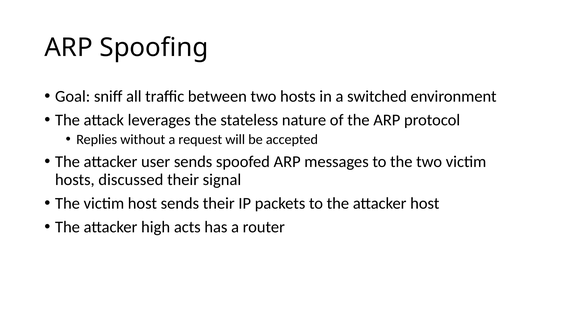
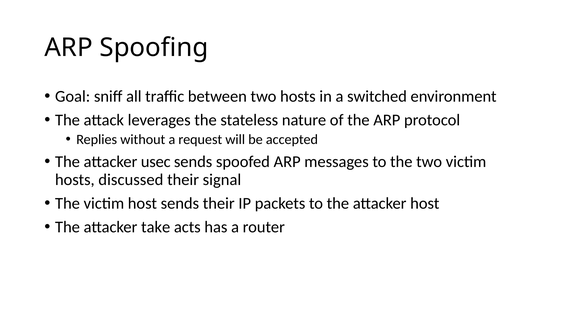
user: user -> usec (156, 162)
high: high -> take (156, 227)
